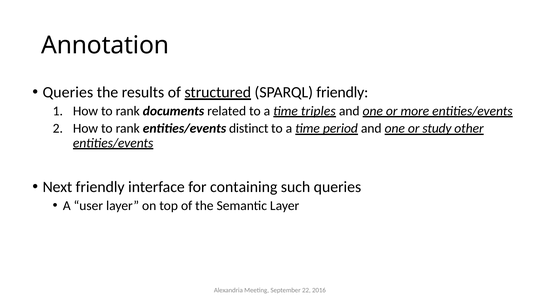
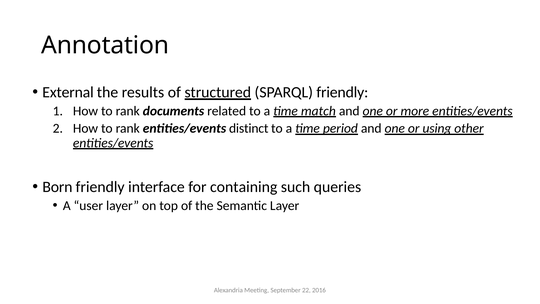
Queries: Queries -> External (68, 92)
triples: triples -> match (318, 111)
study: study -> using (437, 128)
Next: Next -> Born (57, 187)
